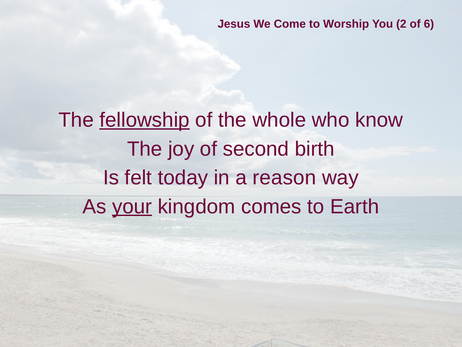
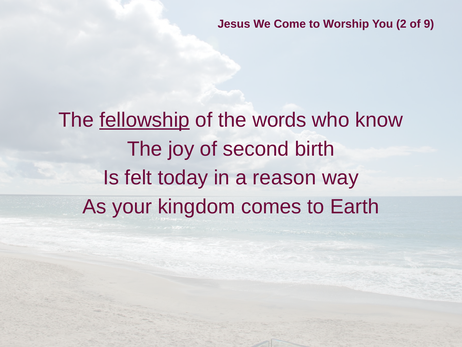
6: 6 -> 9 (429, 24)
whole: whole -> words (279, 120)
your underline: present -> none (132, 206)
